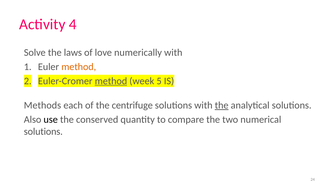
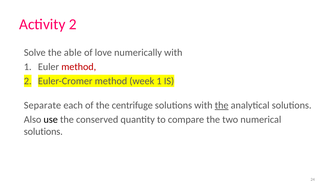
Activity 4: 4 -> 2 (73, 24)
laws: laws -> able (73, 53)
method colour: orange -> red (79, 67)
method underline: present -> none (111, 81)
week 5: 5 -> 1 (159, 81)
Methods: Methods -> Separate (42, 105)
